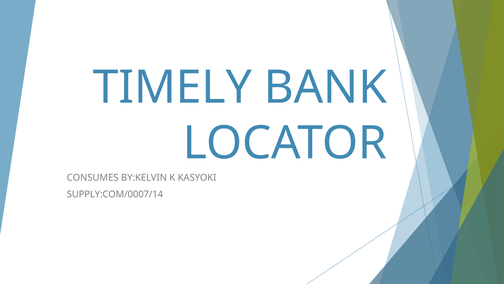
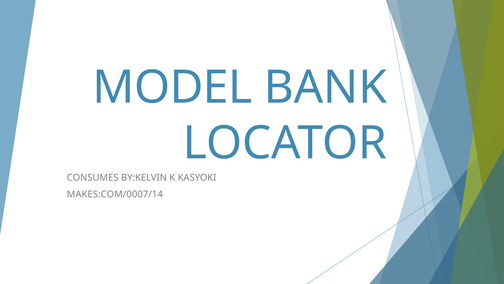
TIMELY: TIMELY -> MODEL (173, 87)
SUPPLY:COM/0007/14: SUPPLY:COM/0007/14 -> MAKES:COM/0007/14 (115, 194)
